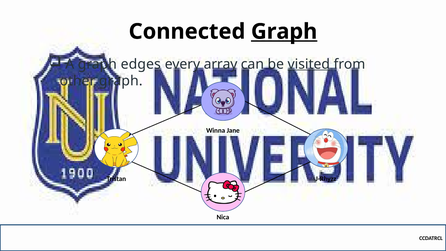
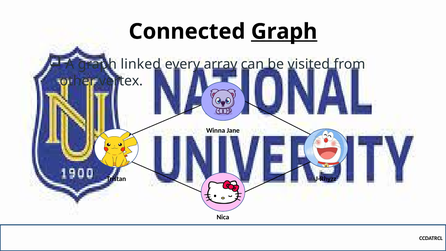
edges: edges -> linked (141, 64)
visited underline: present -> none (309, 64)
other graph: graph -> vertex (121, 81)
